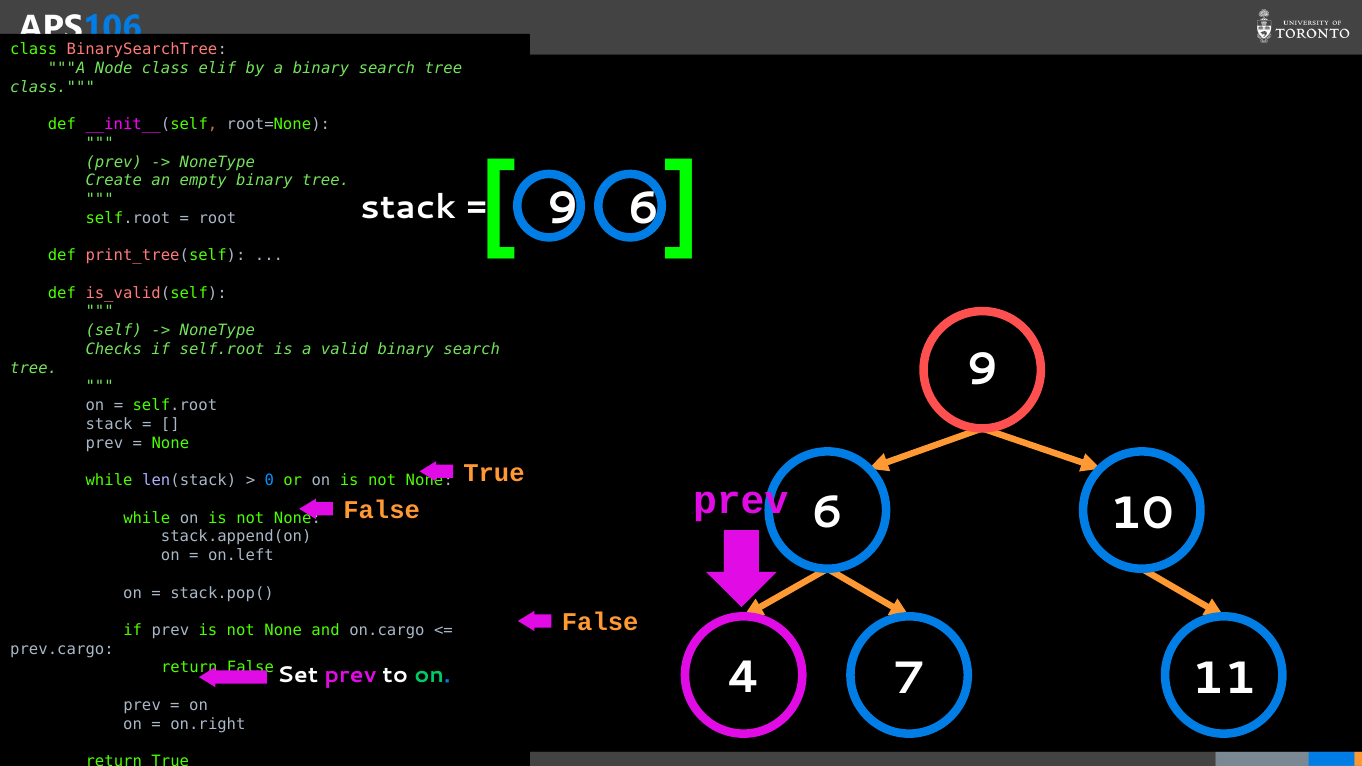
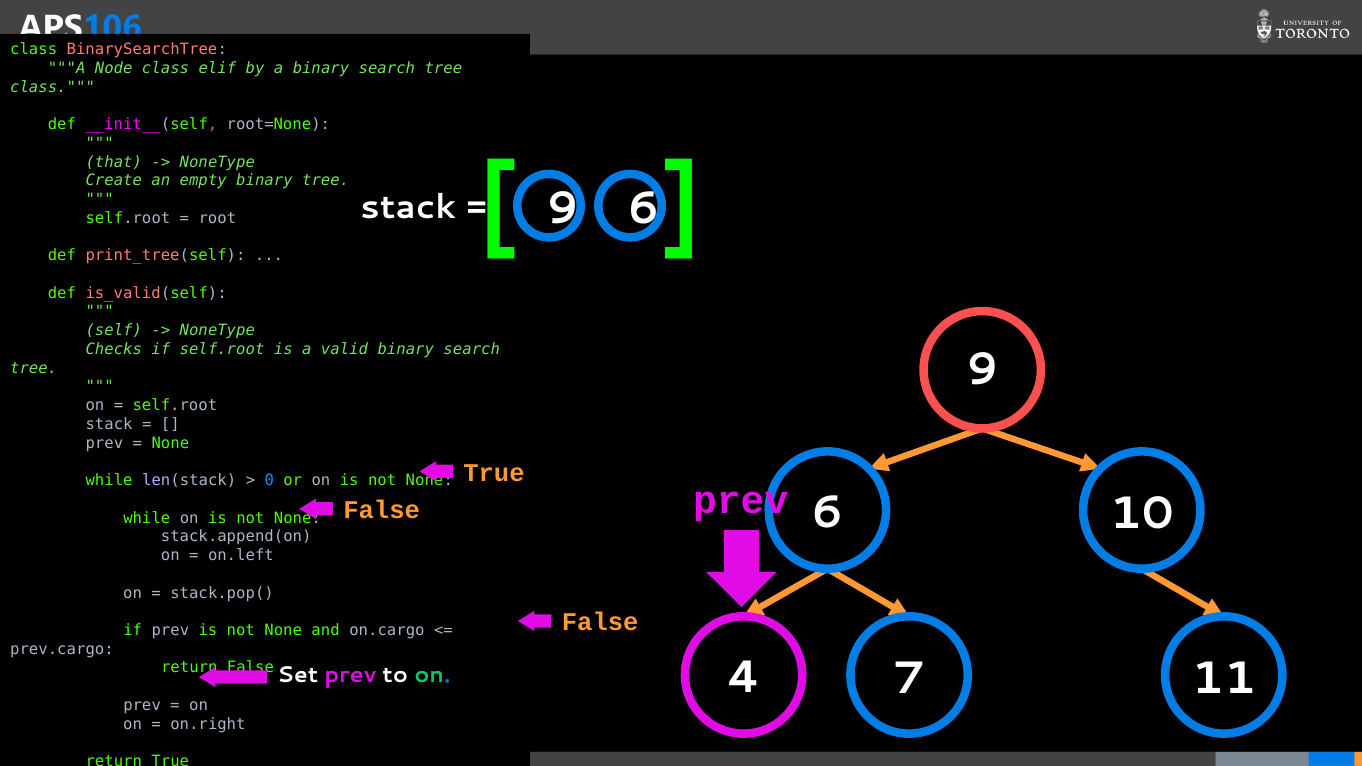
prev: prev -> that (114, 162)
